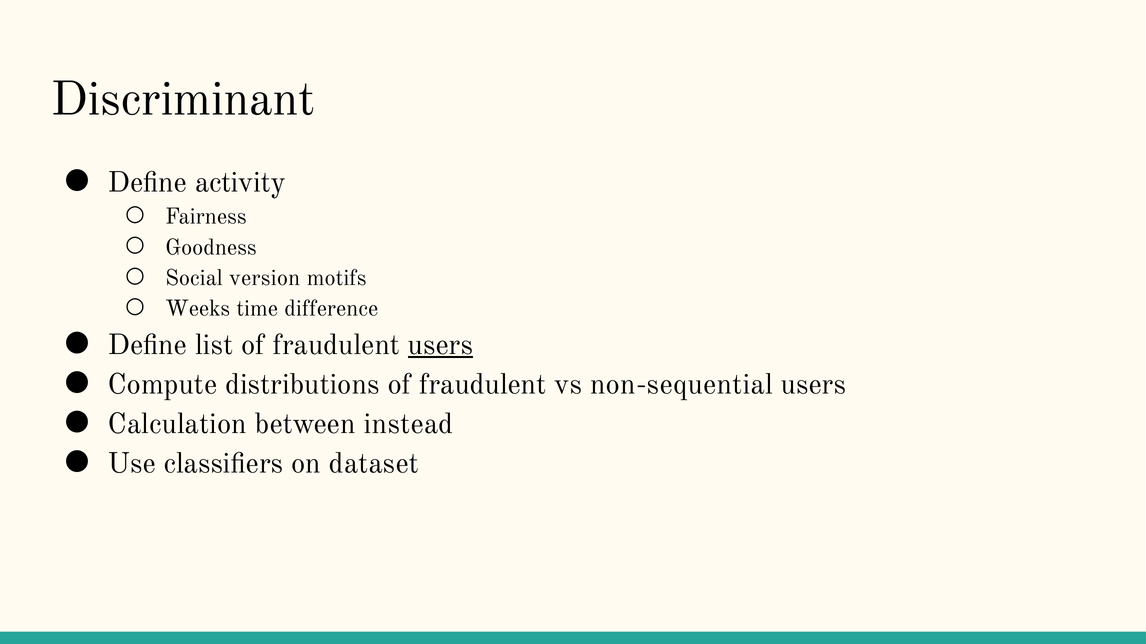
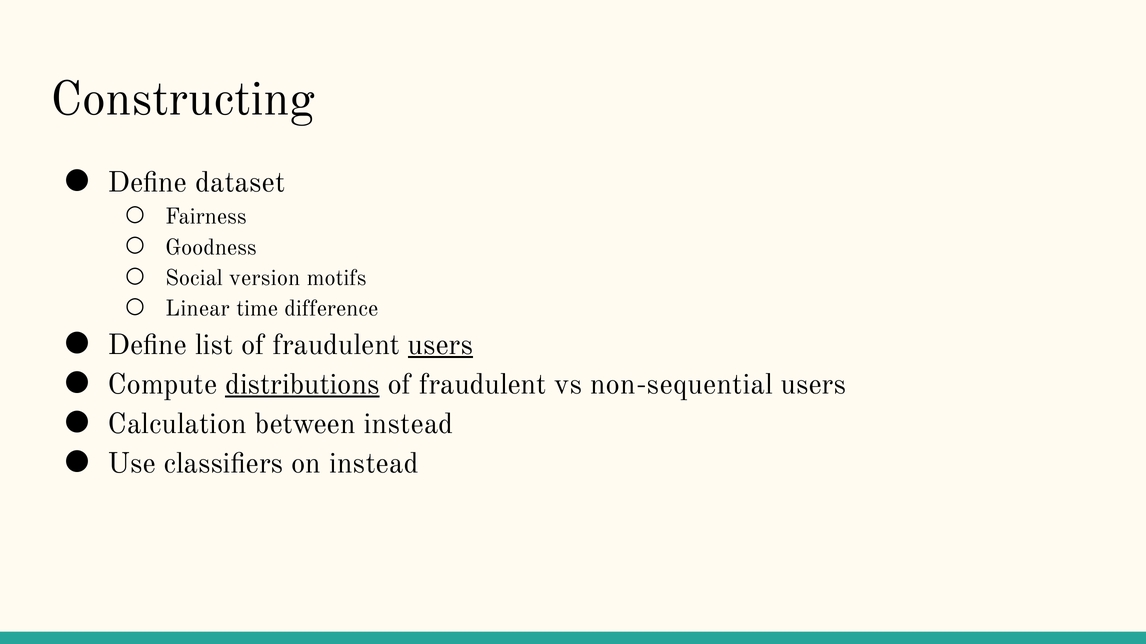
Discriminant: Discriminant -> Constructing (183, 99)
activity: activity -> dataset (240, 183)
Weeks: Weeks -> Linear (197, 309)
distributions underline: none -> present (302, 385)
on dataset: dataset -> instead (374, 464)
